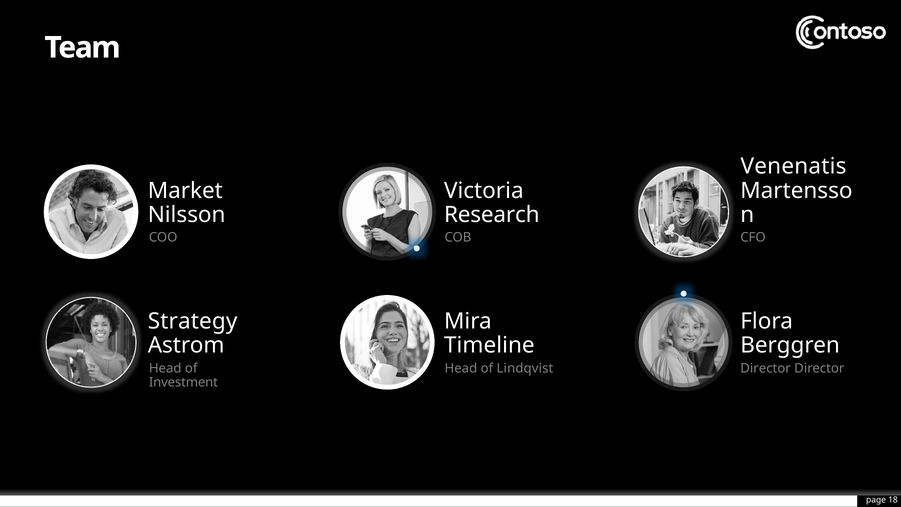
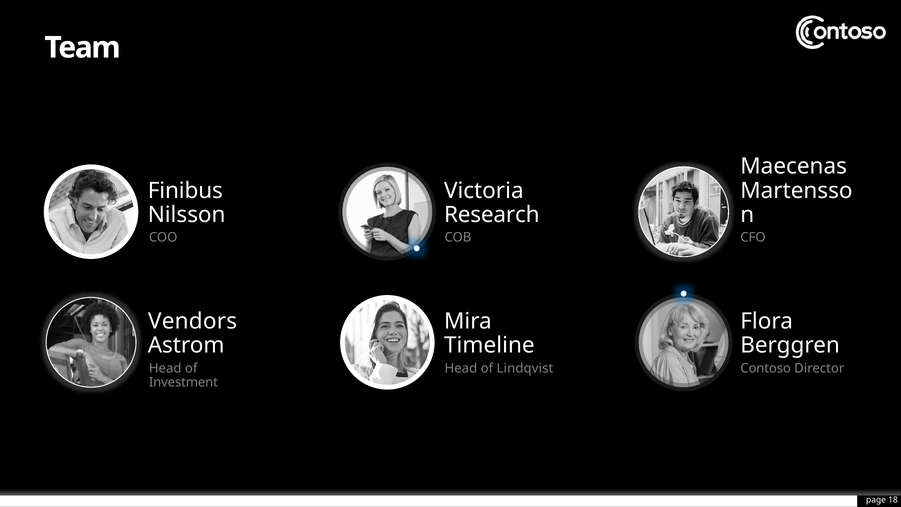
Venenatis: Venenatis -> Maecenas (794, 166)
Market: Market -> Finibus (185, 190)
Strategy: Strategy -> Vendors (193, 321)
Director: Director -> Contoso (766, 368)
